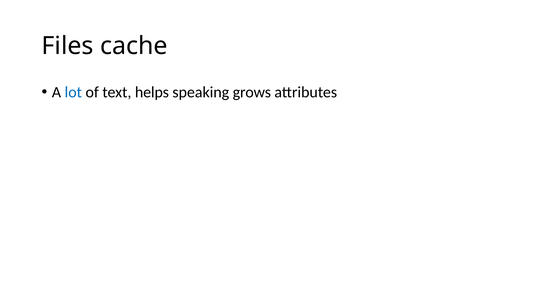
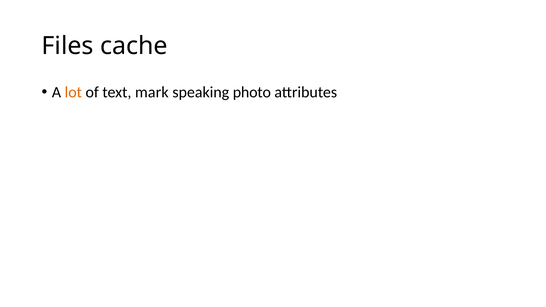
lot colour: blue -> orange (73, 92)
helps: helps -> mark (152, 92)
grows: grows -> photo (252, 92)
